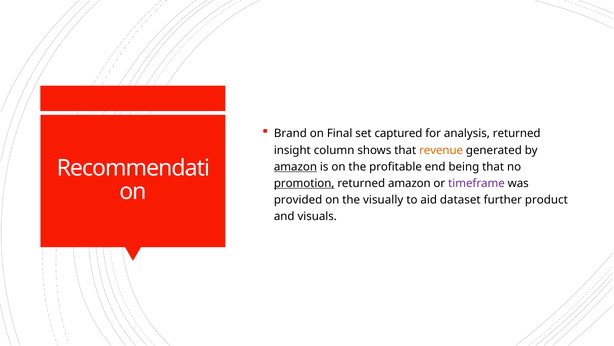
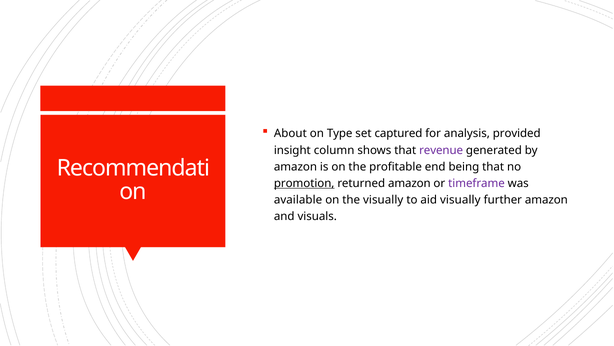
Brand: Brand -> About (290, 133)
Final: Final -> Type (340, 133)
analysis returned: returned -> provided (517, 133)
revenue colour: orange -> purple (441, 150)
amazon underline: present -> none (295, 166)
provided: provided -> available (298, 200)
aid dataset: dataset -> visually (460, 200)
further product: product -> amazon (546, 200)
